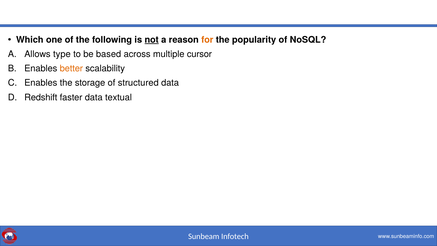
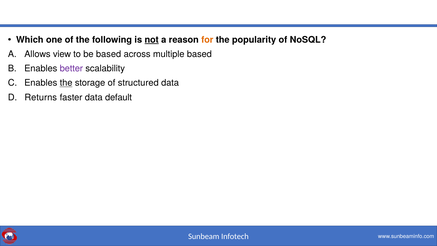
type: type -> view (62, 54)
multiple cursor: cursor -> based (199, 54)
better colour: orange -> purple (71, 69)
the underline: none -> present (66, 83)
Redshift: Redshift -> Returns (41, 97)
textual: textual -> default (119, 97)
